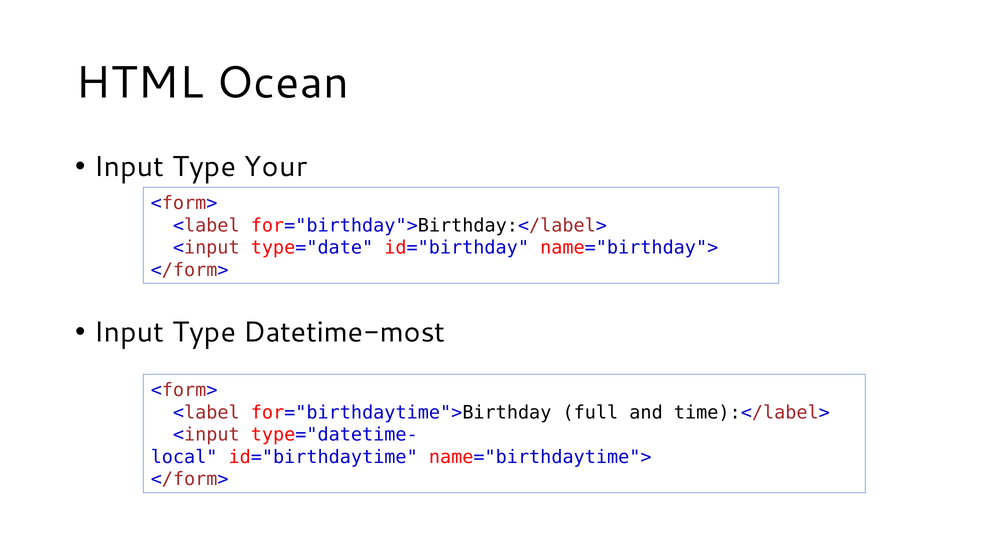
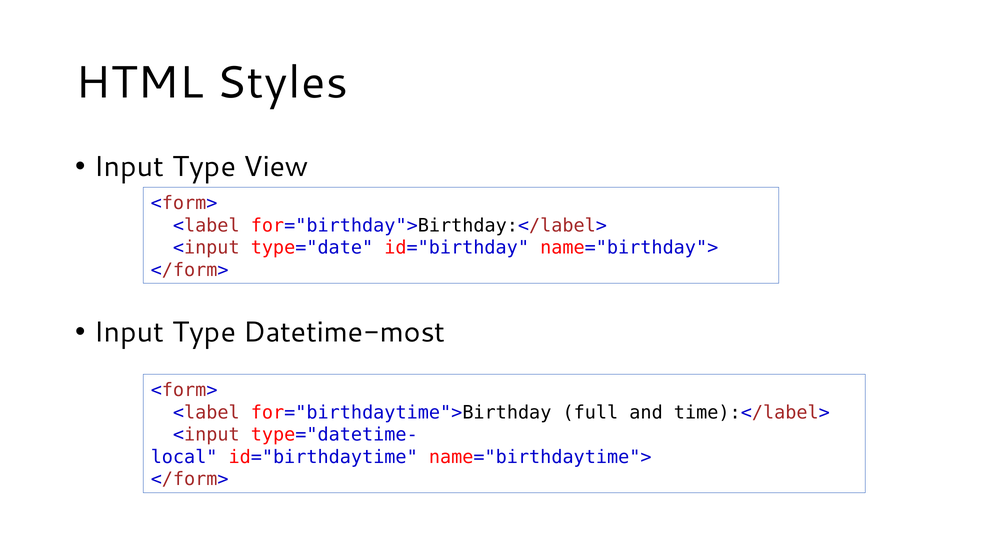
Ocean: Ocean -> Styles (282, 83)
Your: Your -> View (276, 167)
